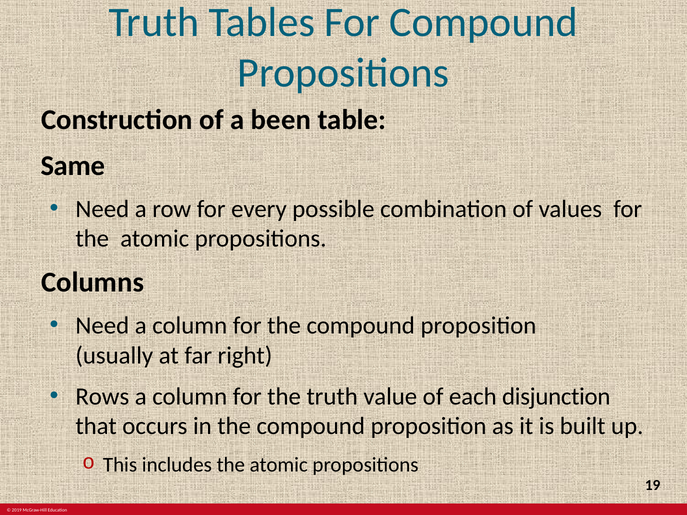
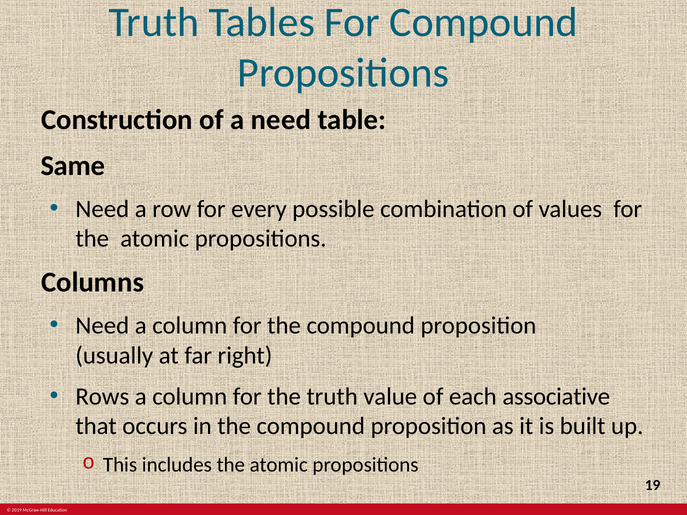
a been: been -> need (281, 120)
disjunction: disjunction -> associative (556, 397)
